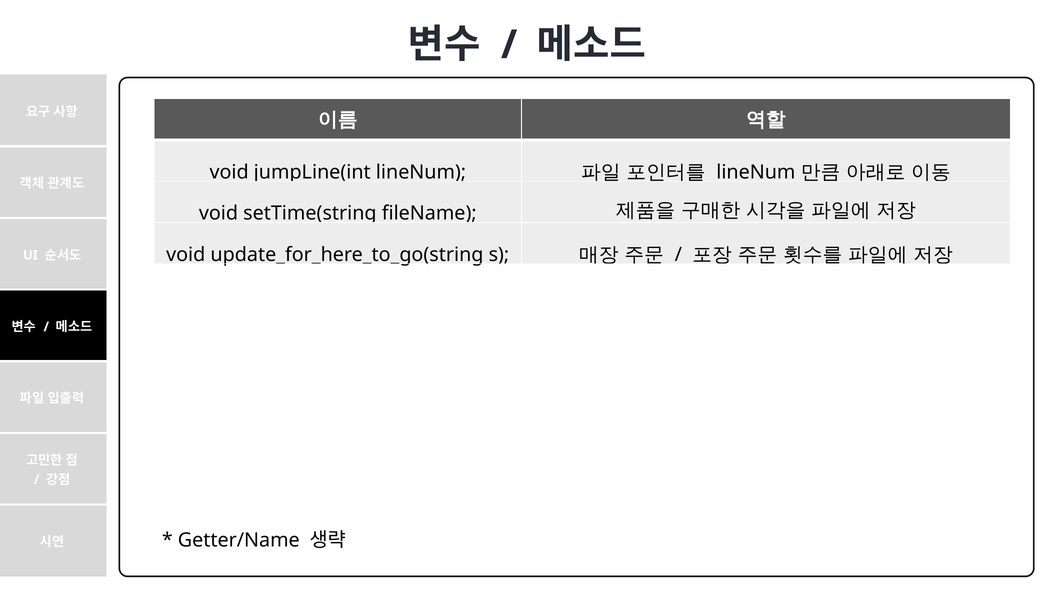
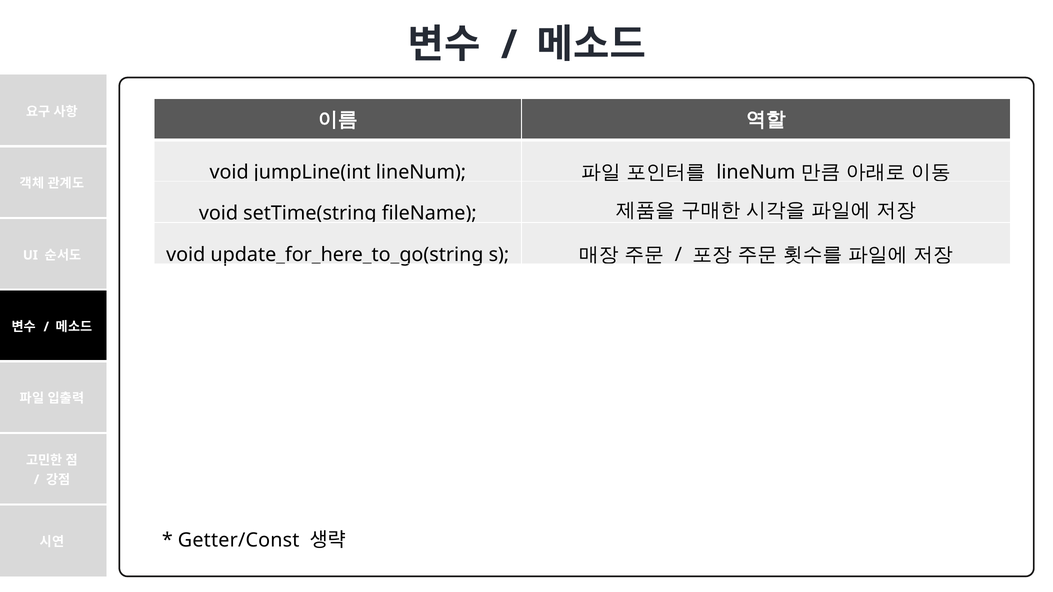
Getter/Name: Getter/Name -> Getter/Const (239, 541)
